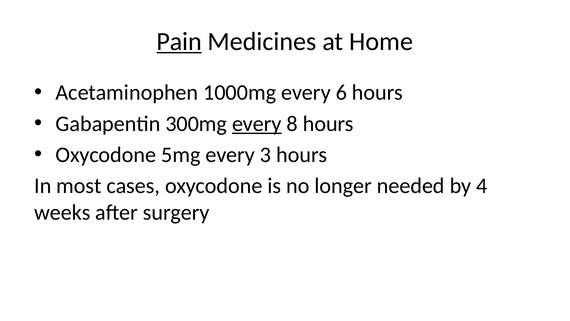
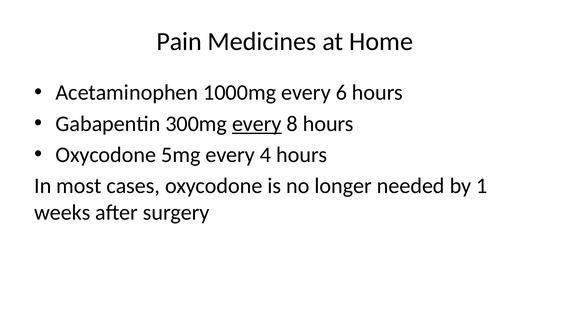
Pain underline: present -> none (179, 41)
3: 3 -> 4 (266, 155)
4: 4 -> 1 (482, 186)
